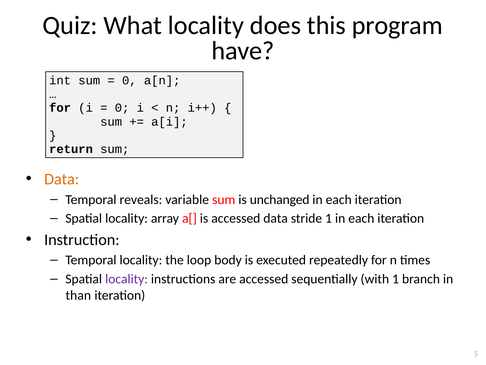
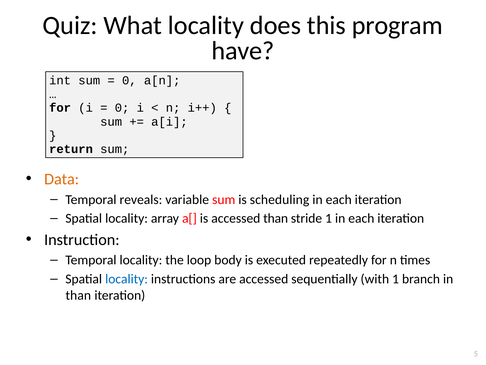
unchanged: unchanged -> scheduling (280, 199)
accessed data: data -> than (276, 218)
locality colour: purple -> blue (127, 279)
